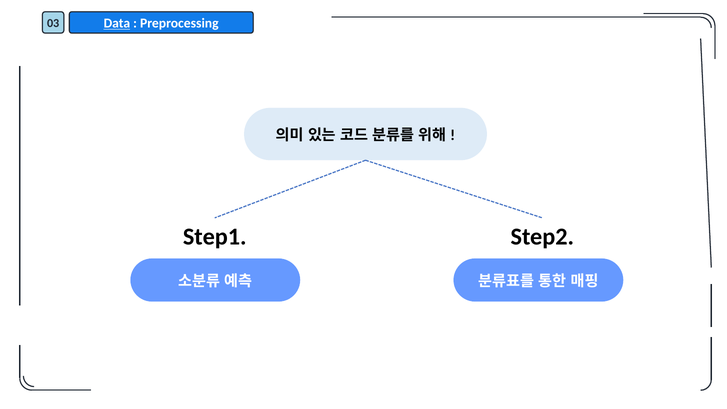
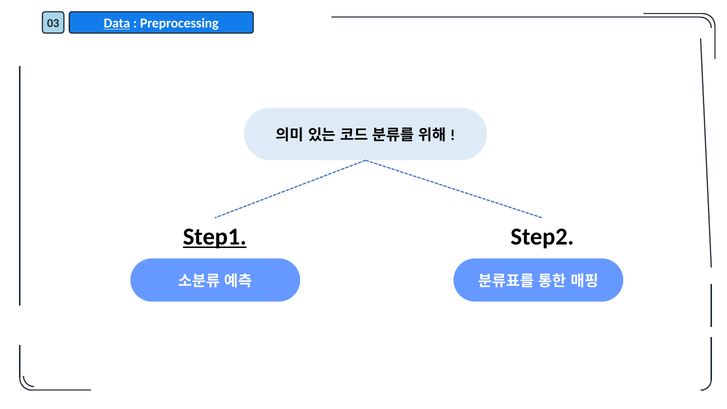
Step1 underline: none -> present (215, 237)
